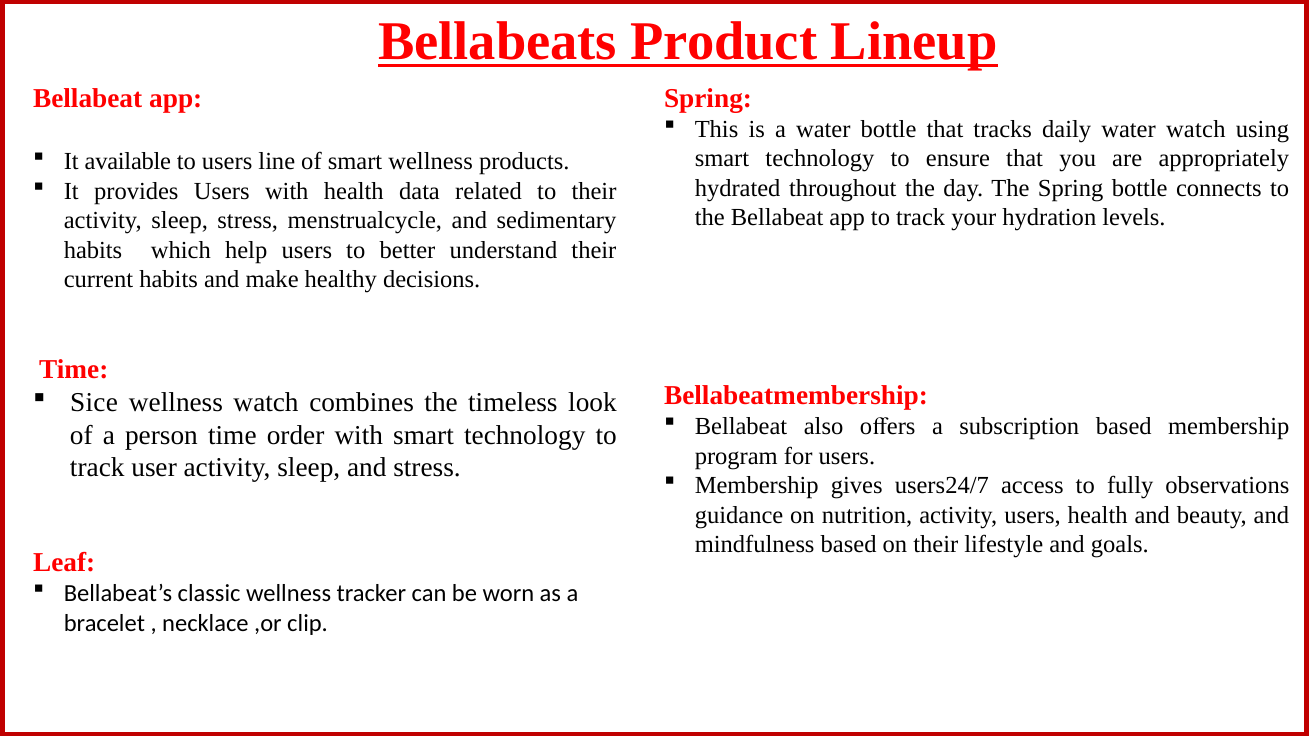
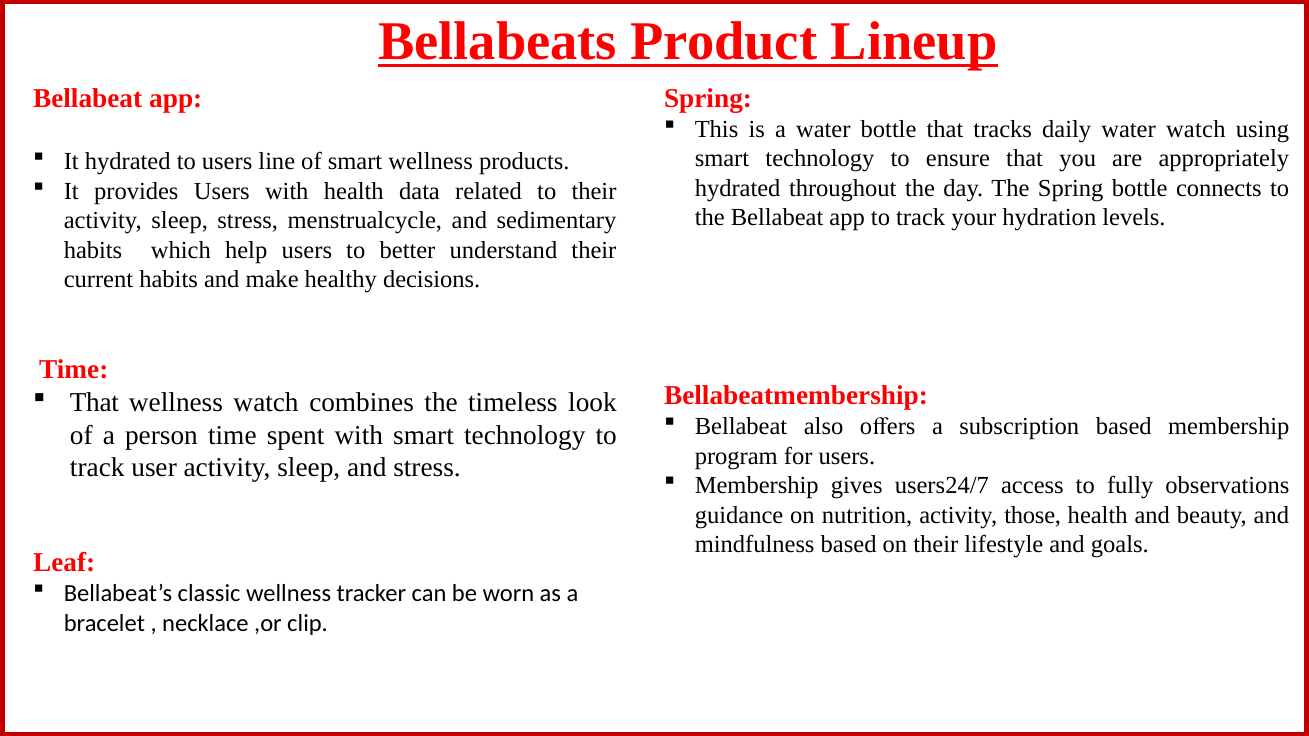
It available: available -> hydrated (128, 162)
Sice: Sice -> That (94, 403)
order: order -> spent (296, 435)
activity users: users -> those (1033, 515)
